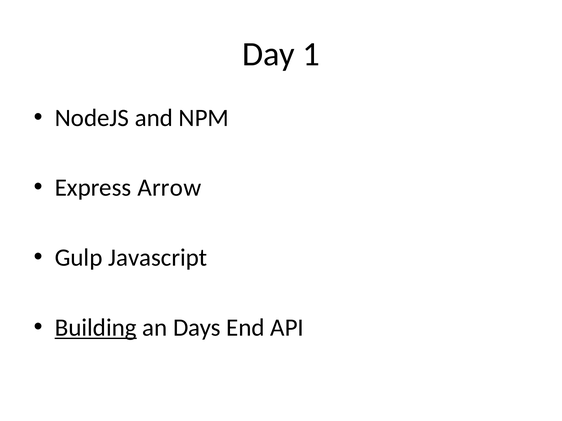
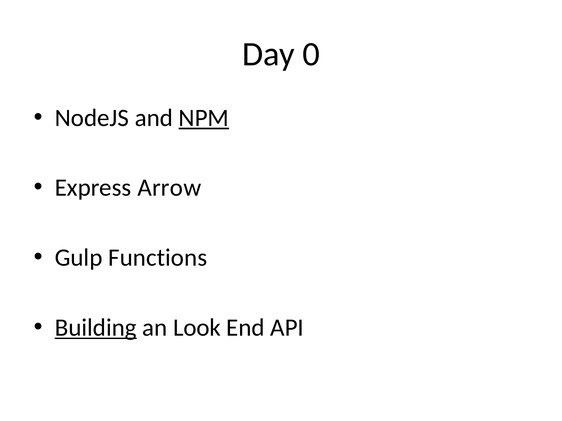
1: 1 -> 0 (311, 54)
NPM underline: none -> present (204, 118)
Javascript: Javascript -> Functions (158, 258)
Days: Days -> Look (197, 328)
